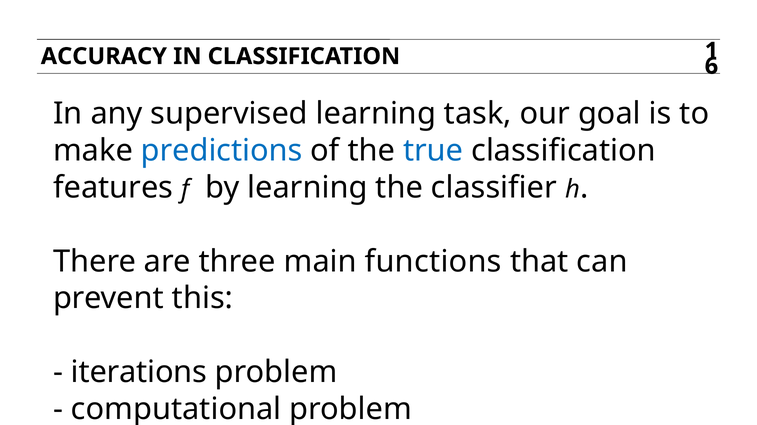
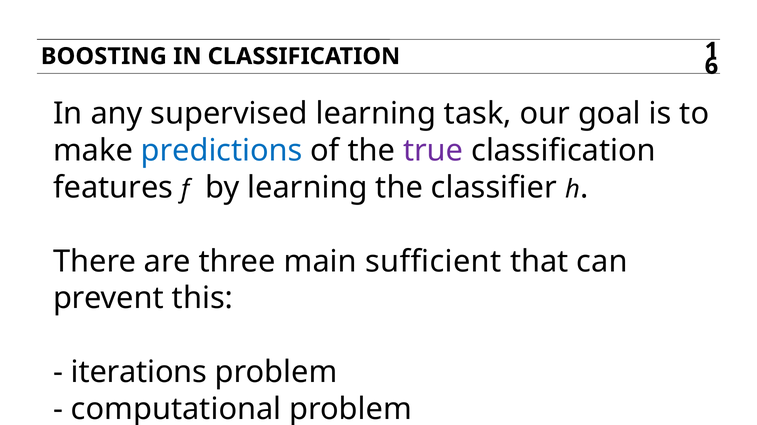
ACCURACY: ACCURACY -> BOOSTING (104, 56)
true colour: blue -> purple (433, 151)
functions: functions -> sufficient (433, 261)
